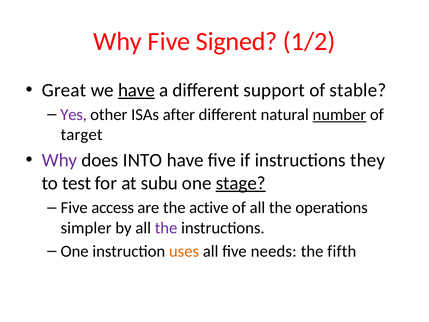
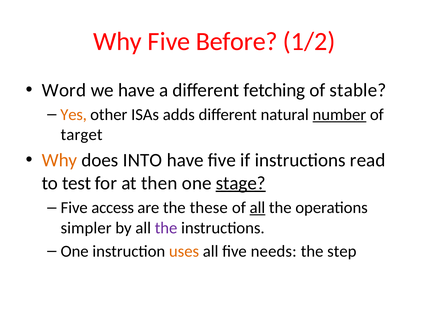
Signed: Signed -> Before (237, 42)
Great: Great -> Word (64, 90)
have underline: present -> none (136, 90)
support: support -> fetching (274, 90)
Yes colour: purple -> orange (74, 115)
after: after -> adds (179, 115)
Why colour: purple -> orange (60, 160)
they: they -> read (368, 160)
subu: subu -> then (159, 183)
active: active -> these (209, 208)
all underline: none -> present (257, 208)
fifth: fifth -> step (342, 251)
